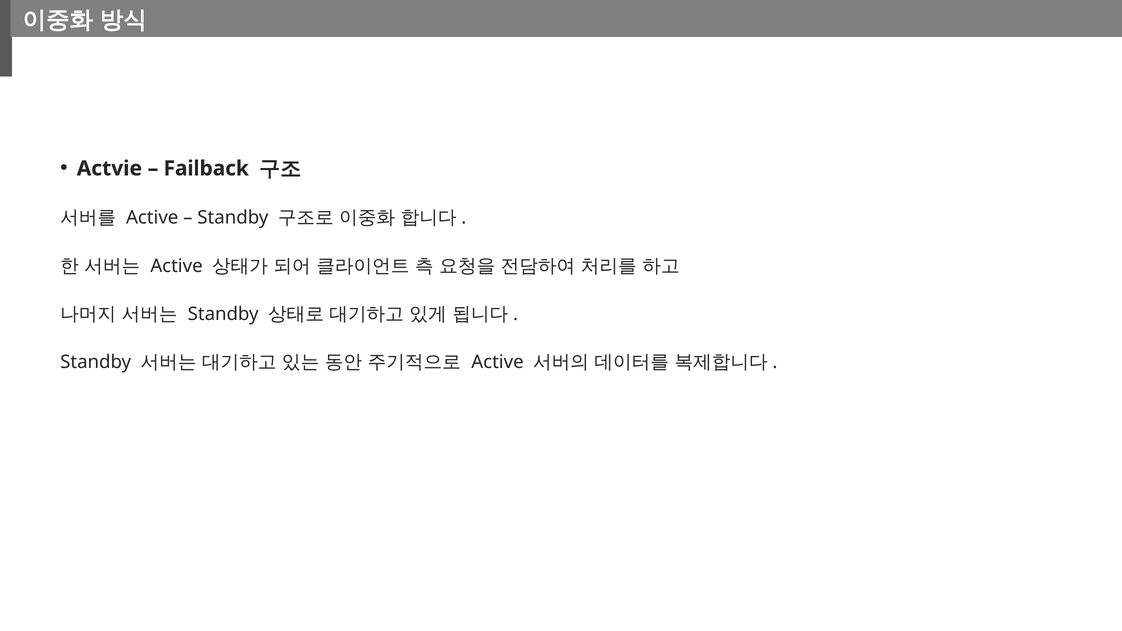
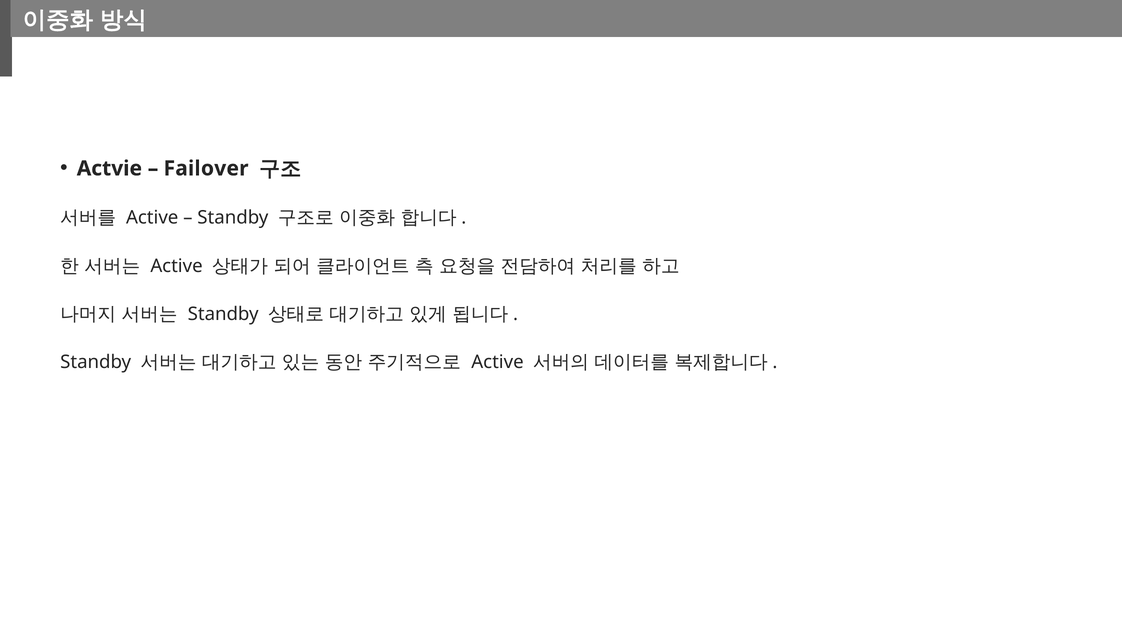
Failback: Failback -> Failover (206, 168)
